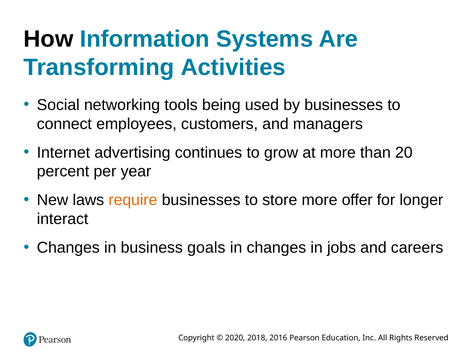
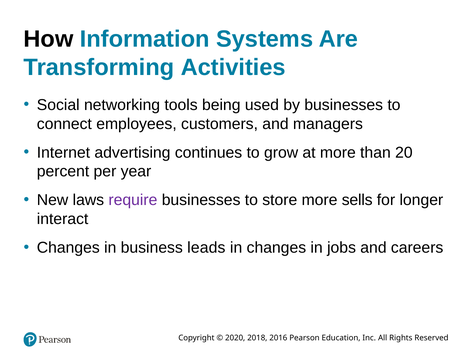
require colour: orange -> purple (133, 200)
offer: offer -> sells (357, 200)
goals: goals -> leads (206, 248)
